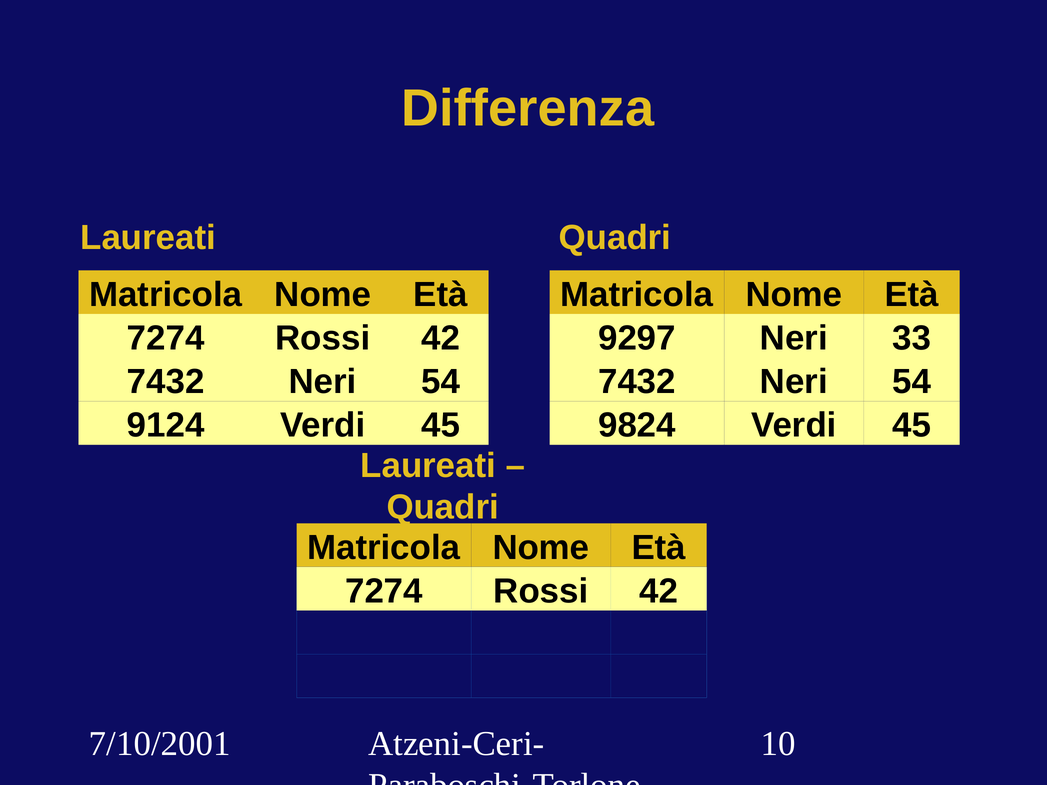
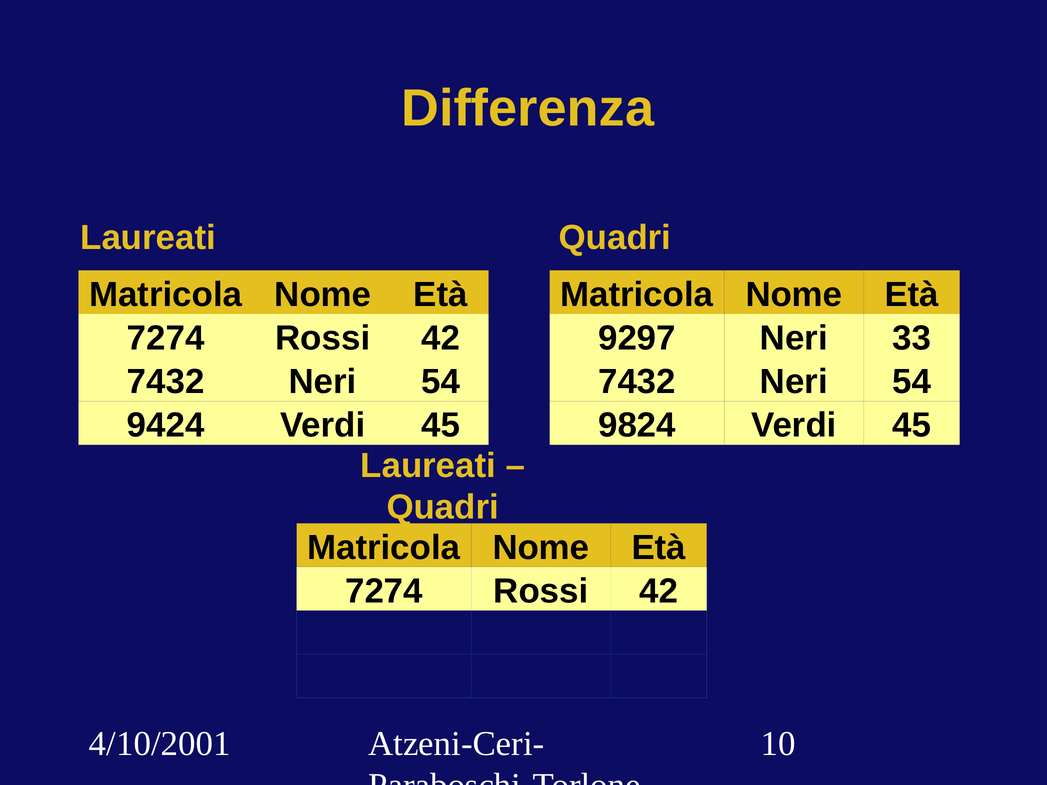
9124: 9124 -> 9424 (166, 426)
7/10/2001: 7/10/2001 -> 4/10/2001 (160, 744)
